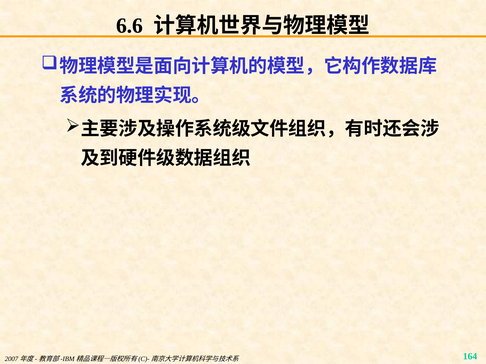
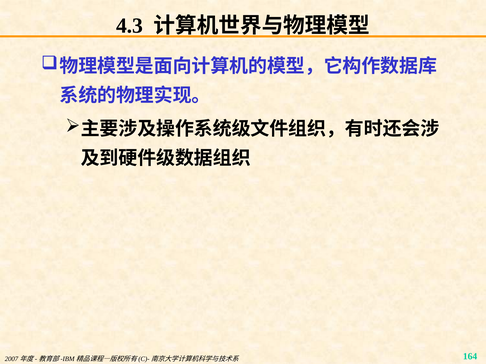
6.6: 6.6 -> 4.3 (130, 26)
